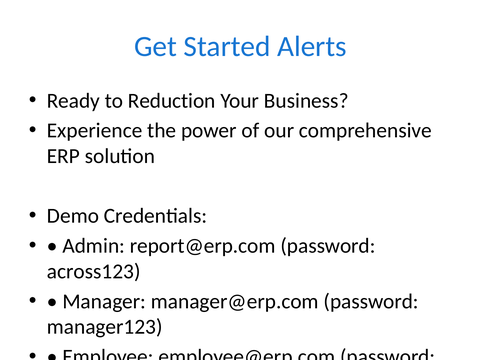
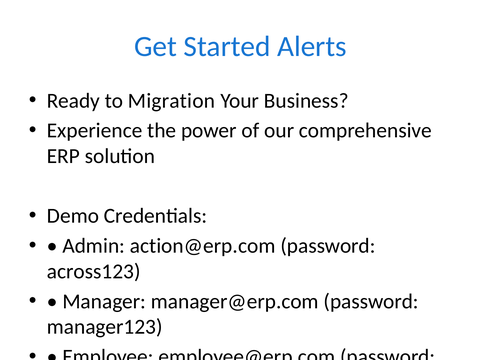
Reduction: Reduction -> Migration (172, 101)
report@erp.com: report@erp.com -> action@erp.com (203, 246)
